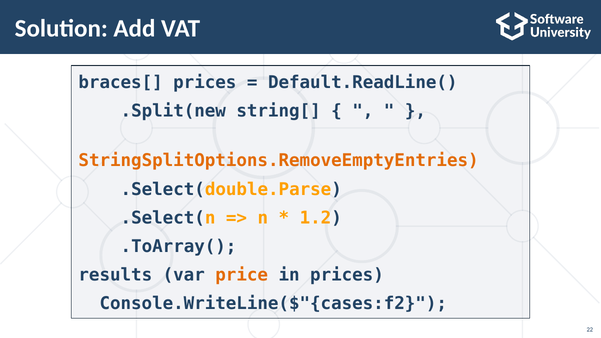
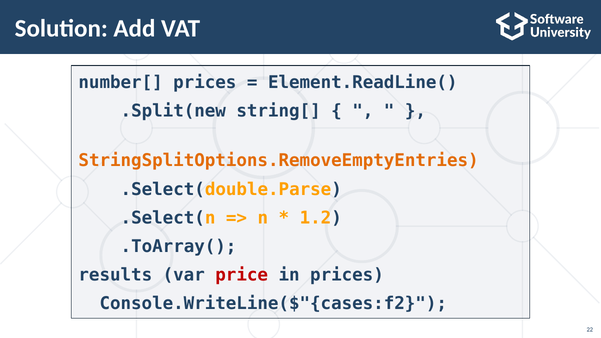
braces[: braces[ -> number[ (121, 83)
Default.ReadLine(: Default.ReadLine( -> Element.ReadLine( (363, 83)
price colour: orange -> red (242, 275)
